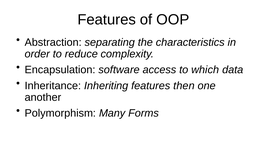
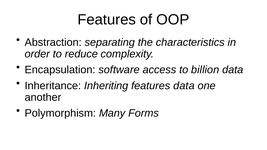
which: which -> billion (205, 70)
features then: then -> data (184, 86)
